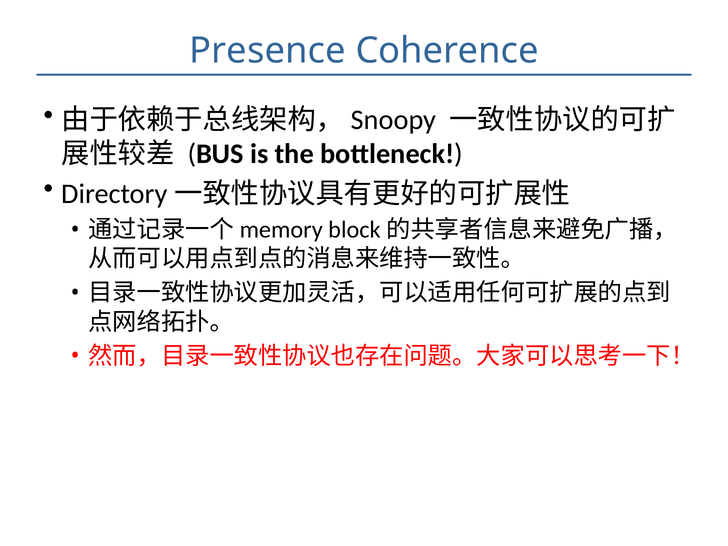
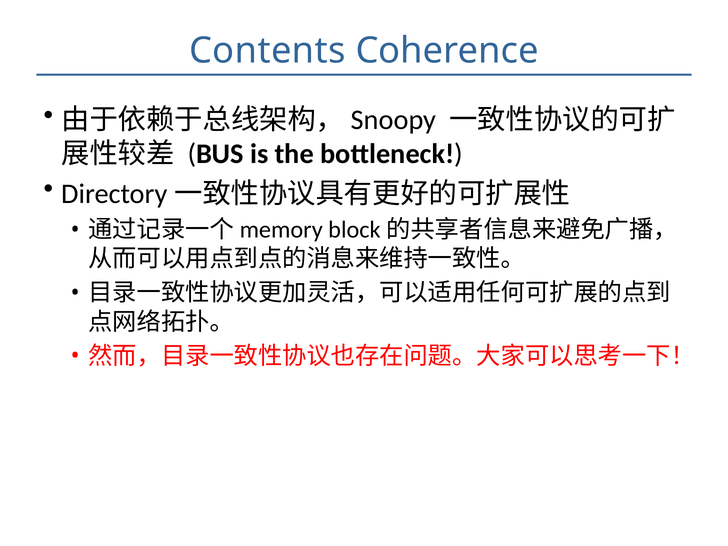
Presence: Presence -> Contents (267, 51)
